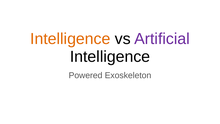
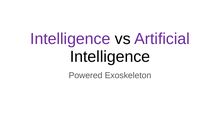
Intelligence colour: orange -> purple (70, 39)
